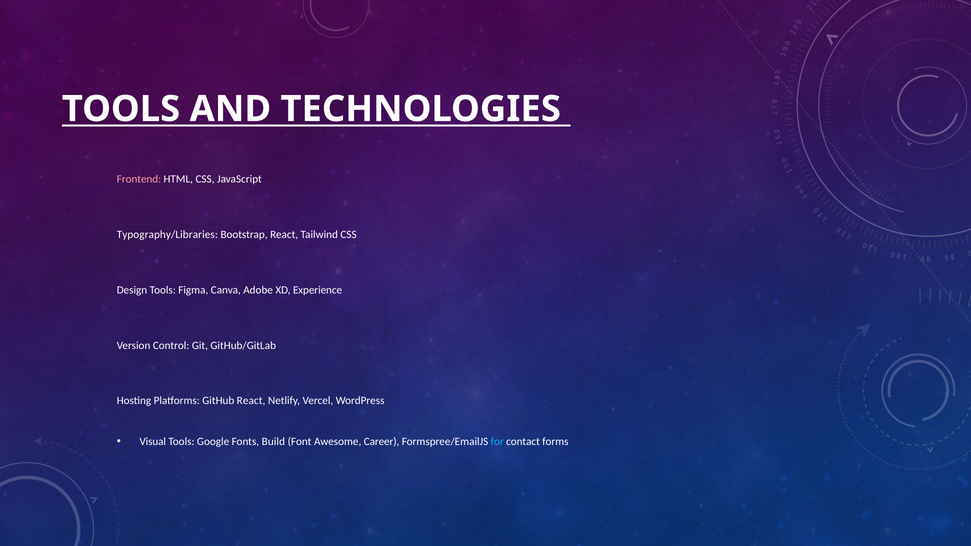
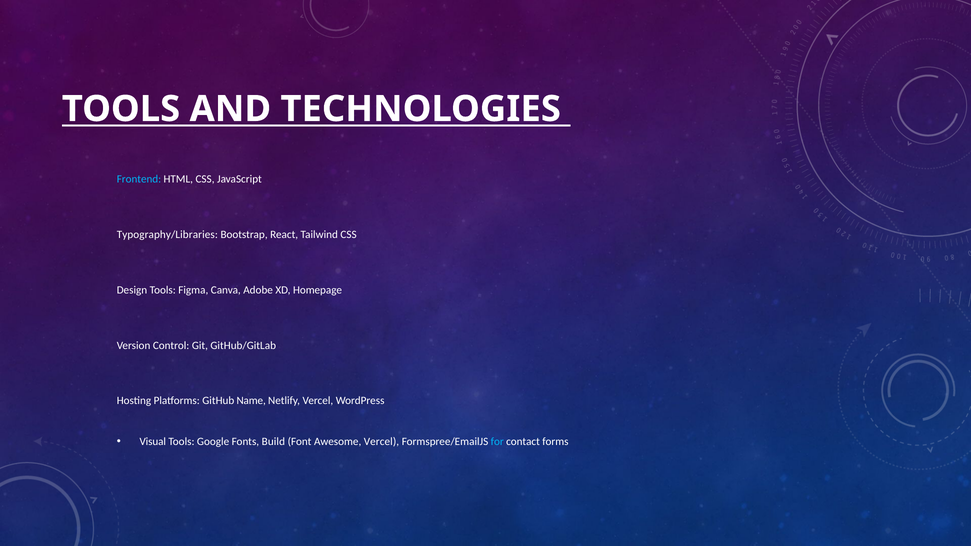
Frontend colour: pink -> light blue (139, 179)
Experience: Experience -> Homepage (317, 290)
GitHub React: React -> Name (251, 401)
Awesome Career: Career -> Vercel (381, 442)
